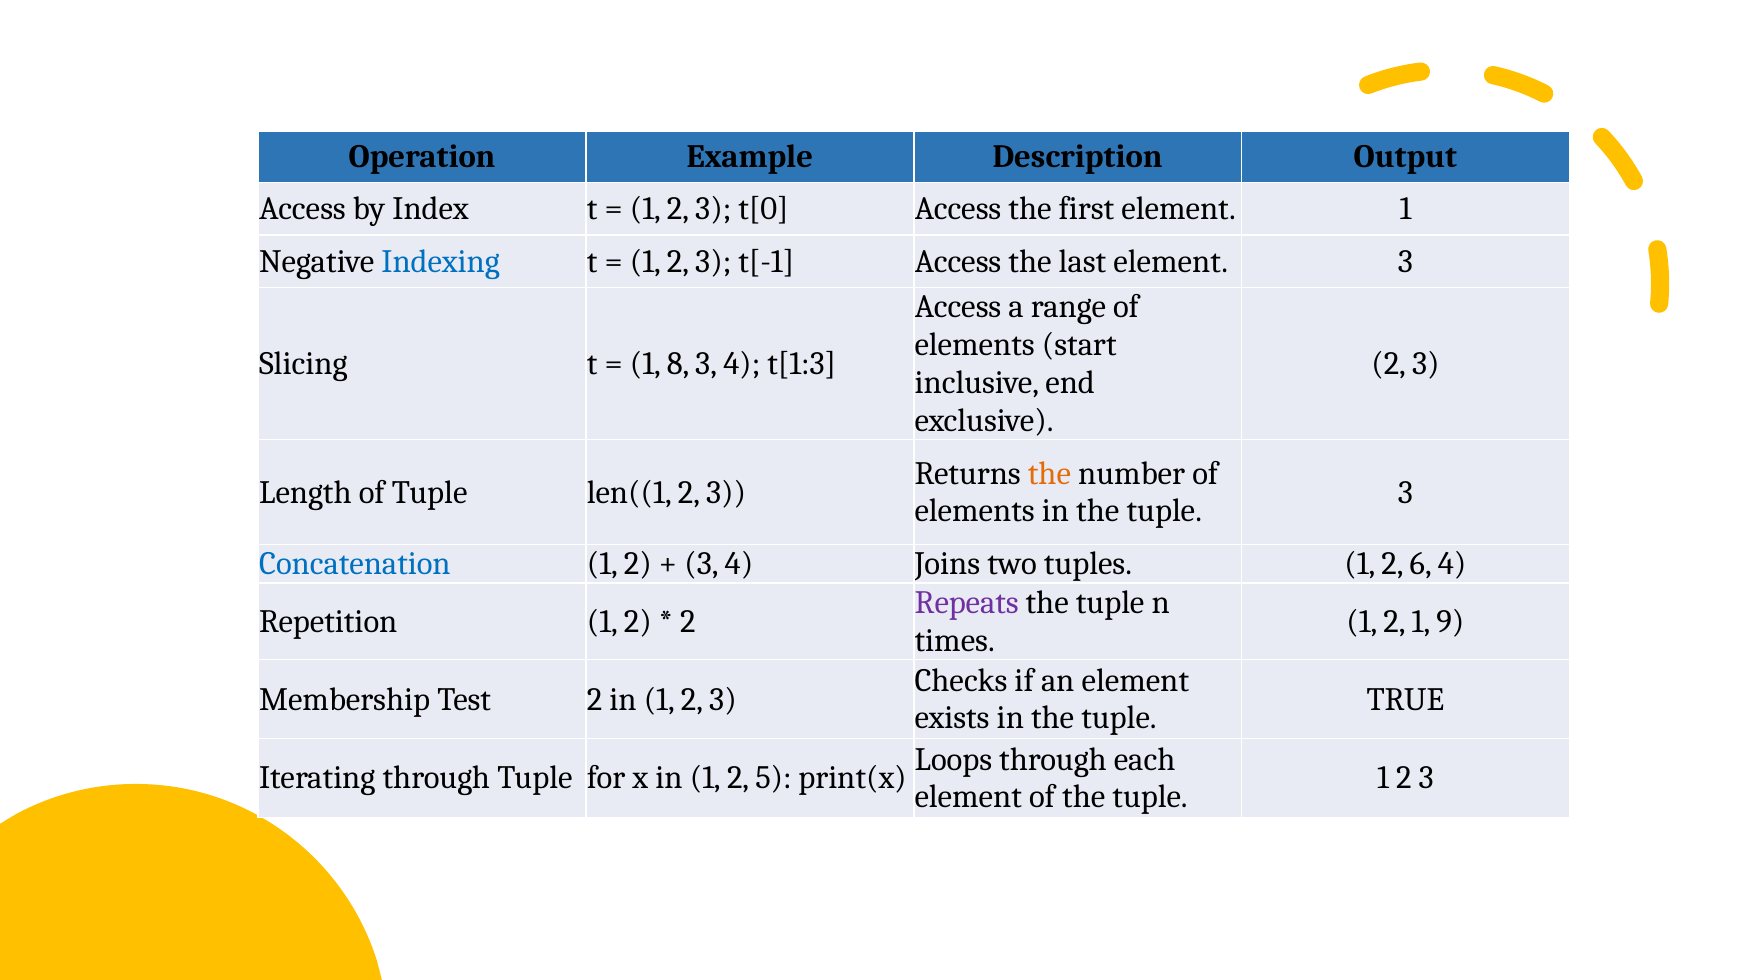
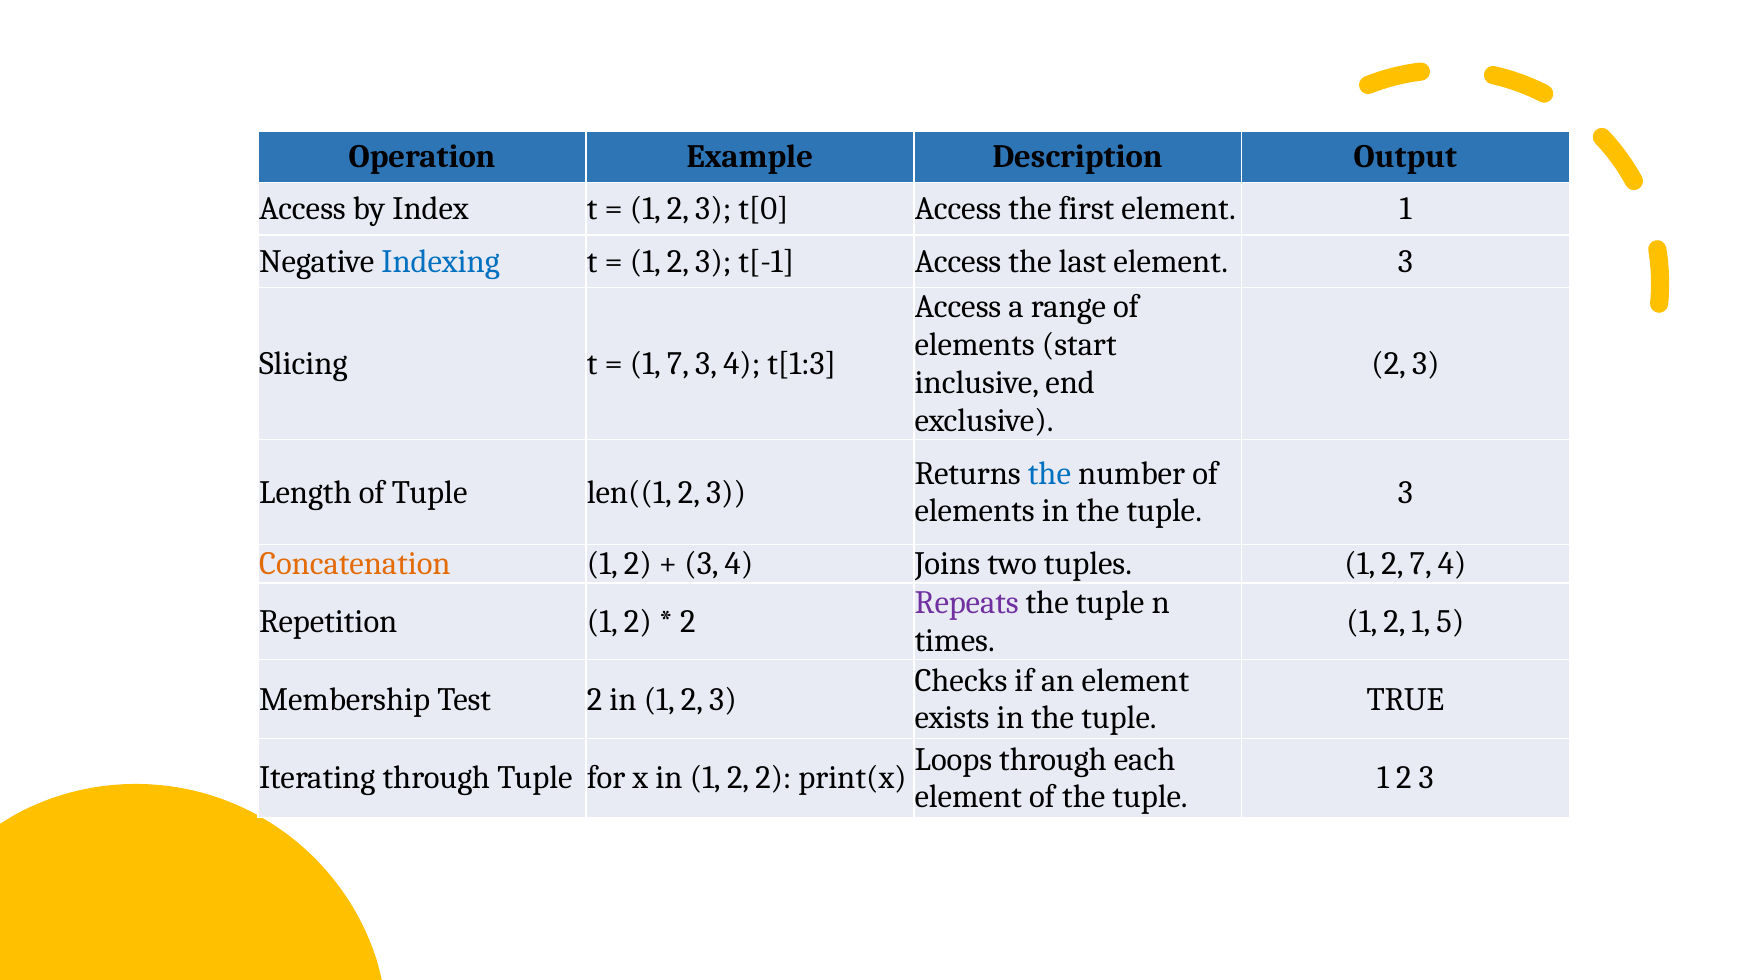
1 8: 8 -> 7 (678, 364)
the colour: orange -> blue (1049, 473)
Concatenation colour: blue -> orange (355, 564)
2 6: 6 -> 7 (1421, 564)
9: 9 -> 5 (1450, 622)
2 5: 5 -> 2 (774, 778)
